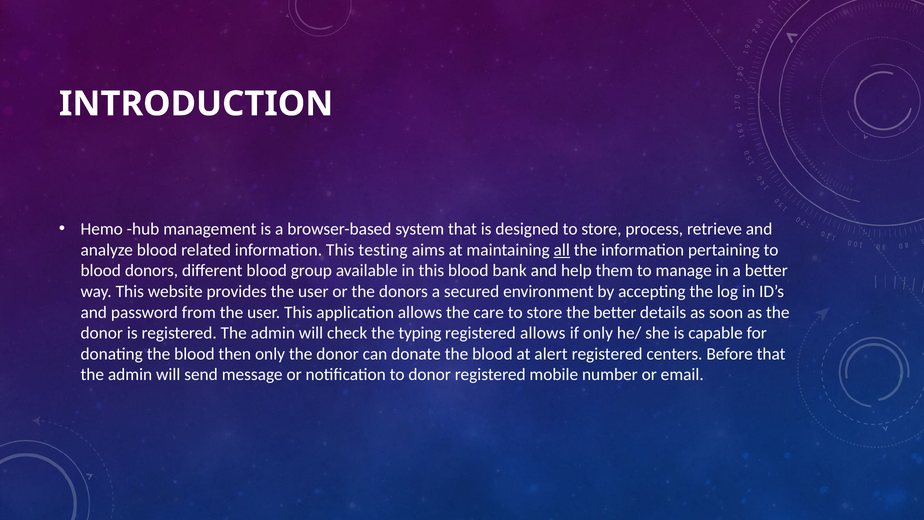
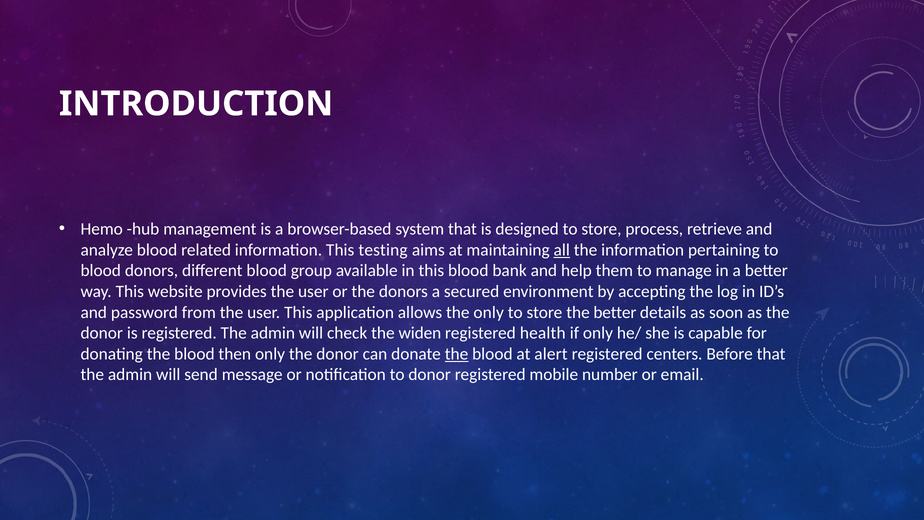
the care: care -> only (489, 312)
typing: typing -> widen (420, 333)
registered allows: allows -> health (543, 333)
the underline: none -> present (457, 354)
